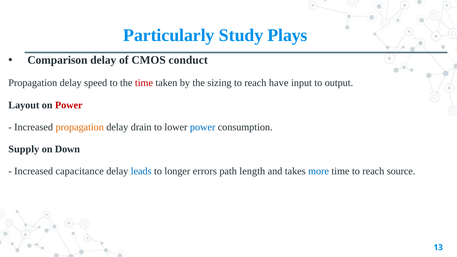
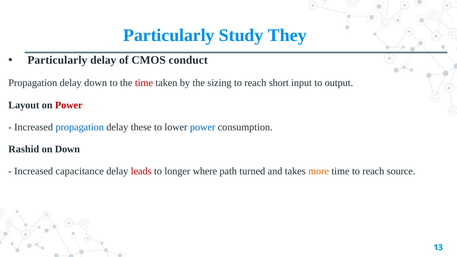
Plays: Plays -> They (287, 35)
Comparison: Comparison -> Particularly (57, 60)
delay speed: speed -> down (96, 83)
have: have -> short (279, 83)
propagation colour: orange -> blue (80, 127)
drain: drain -> these (141, 127)
Supply: Supply -> Rashid (24, 149)
leads colour: blue -> red (141, 171)
errors: errors -> where (205, 171)
length: length -> turned (252, 171)
more colour: blue -> orange (319, 171)
